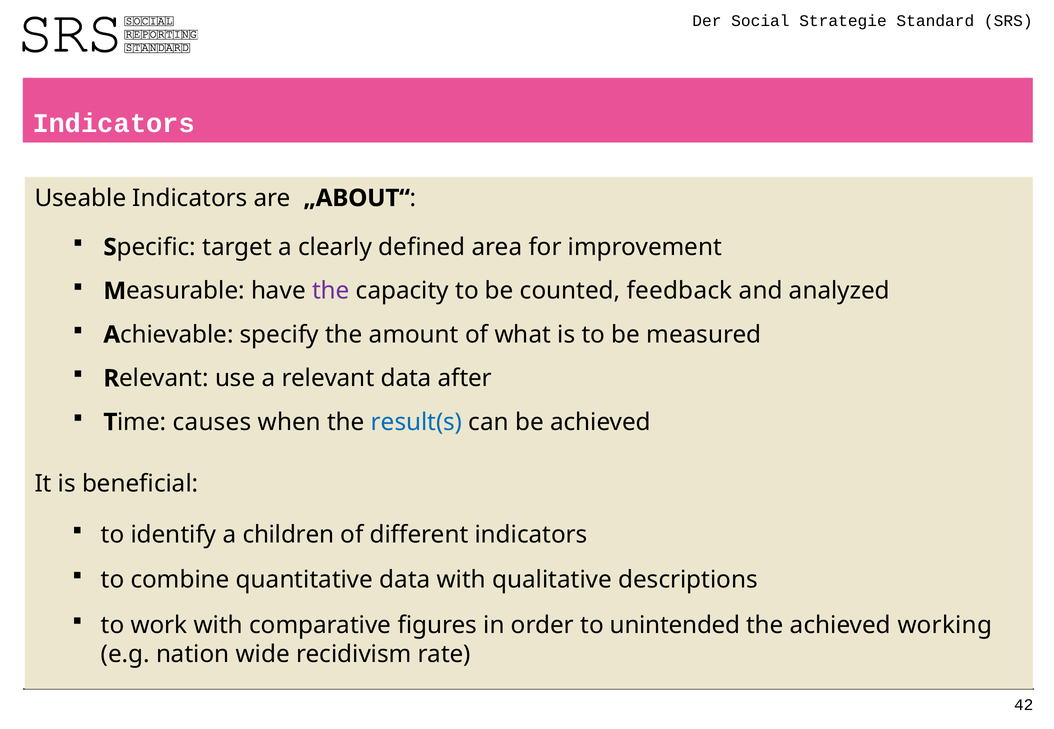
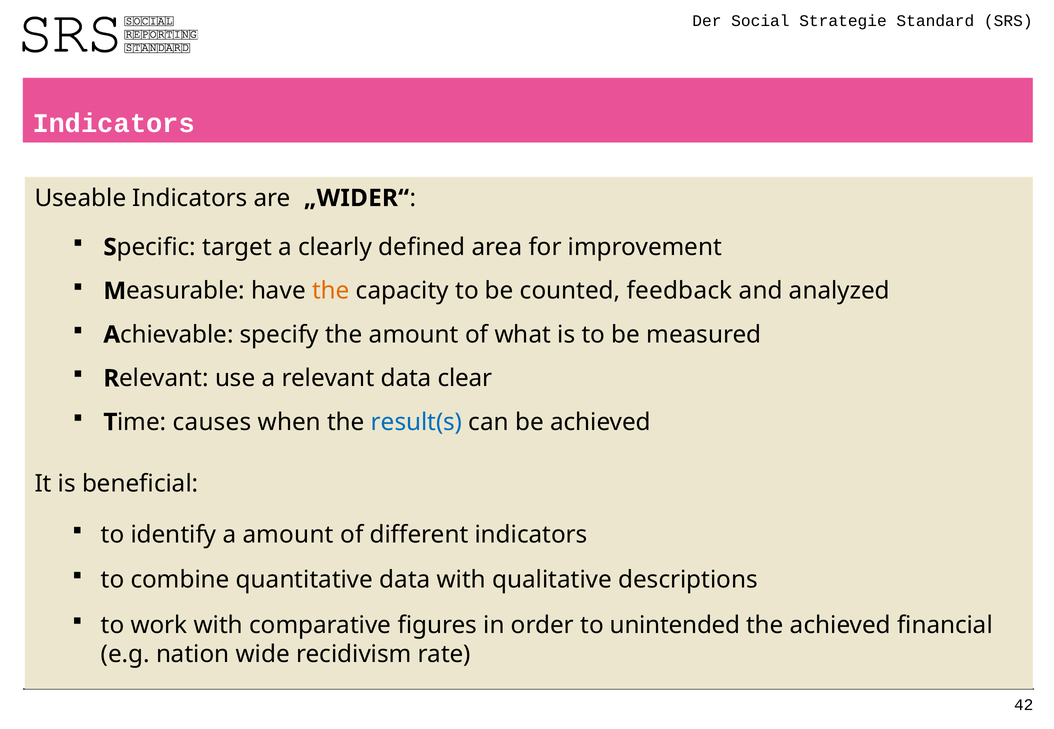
„ABOUT“: „ABOUT“ -> „WIDER“ (356, 198)
the colour: purple -> orange (331, 291)
after: after -> clear (465, 379)
a children: children -> amount (288, 535)
working: working -> financial (945, 626)
